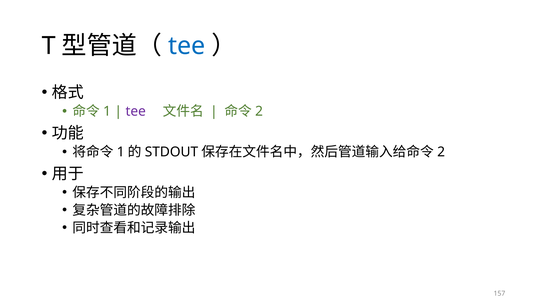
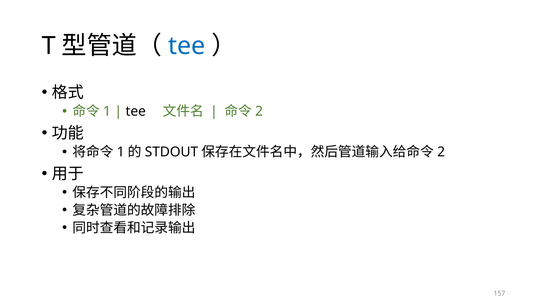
tee colour: purple -> black (136, 111)
